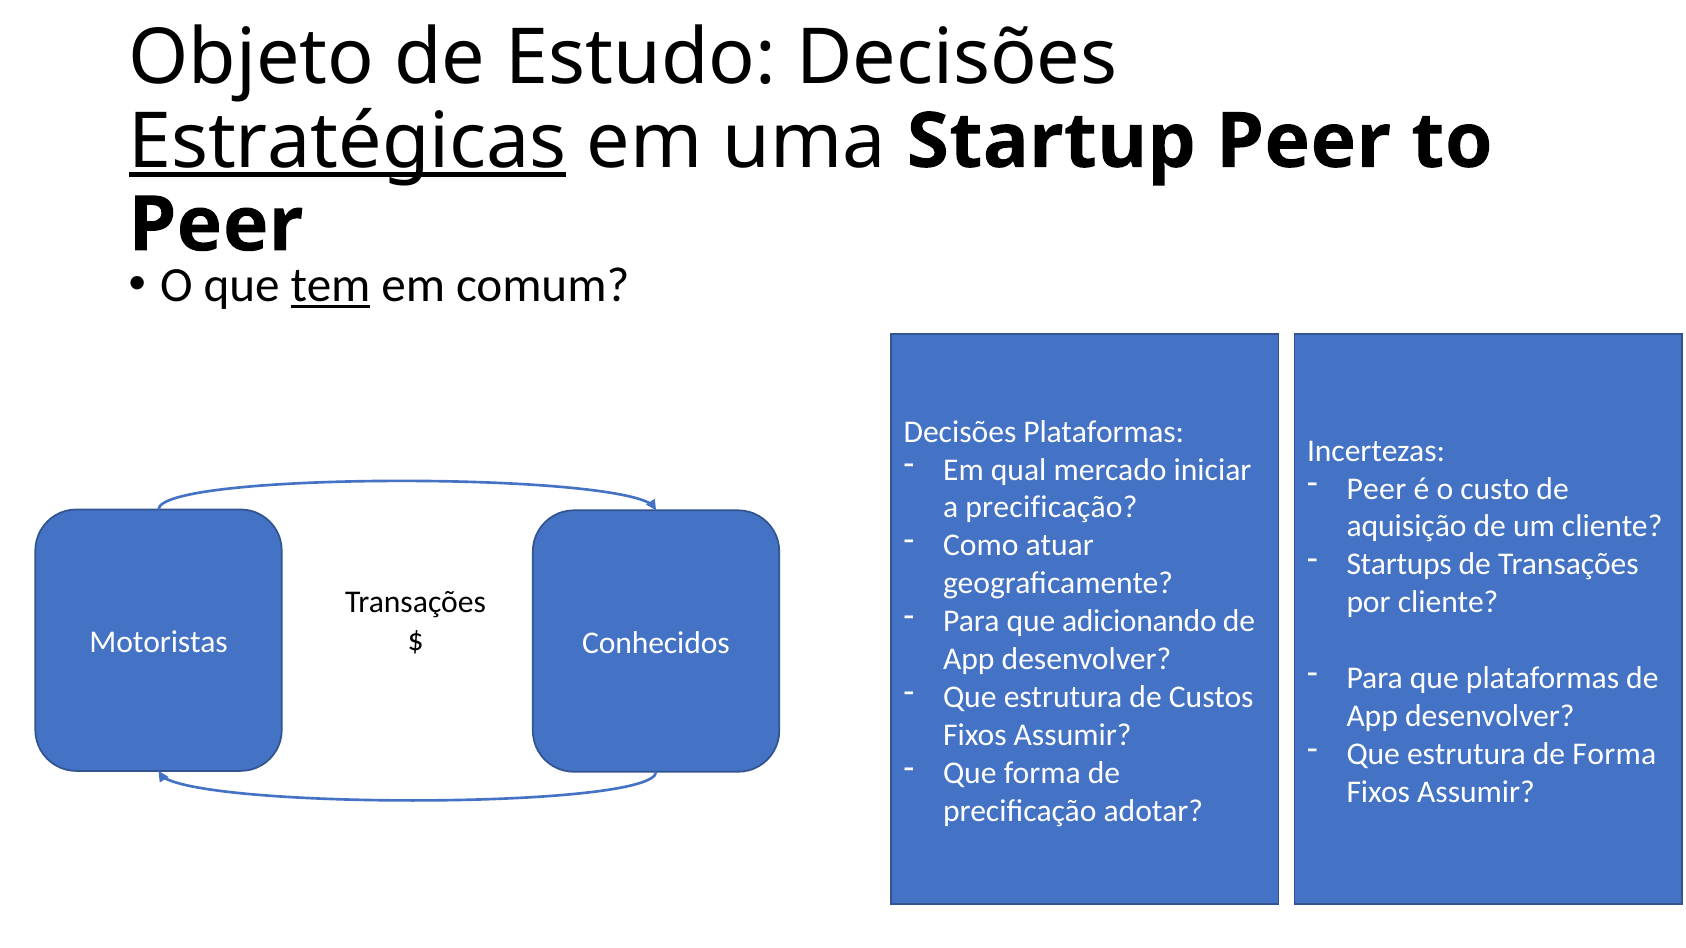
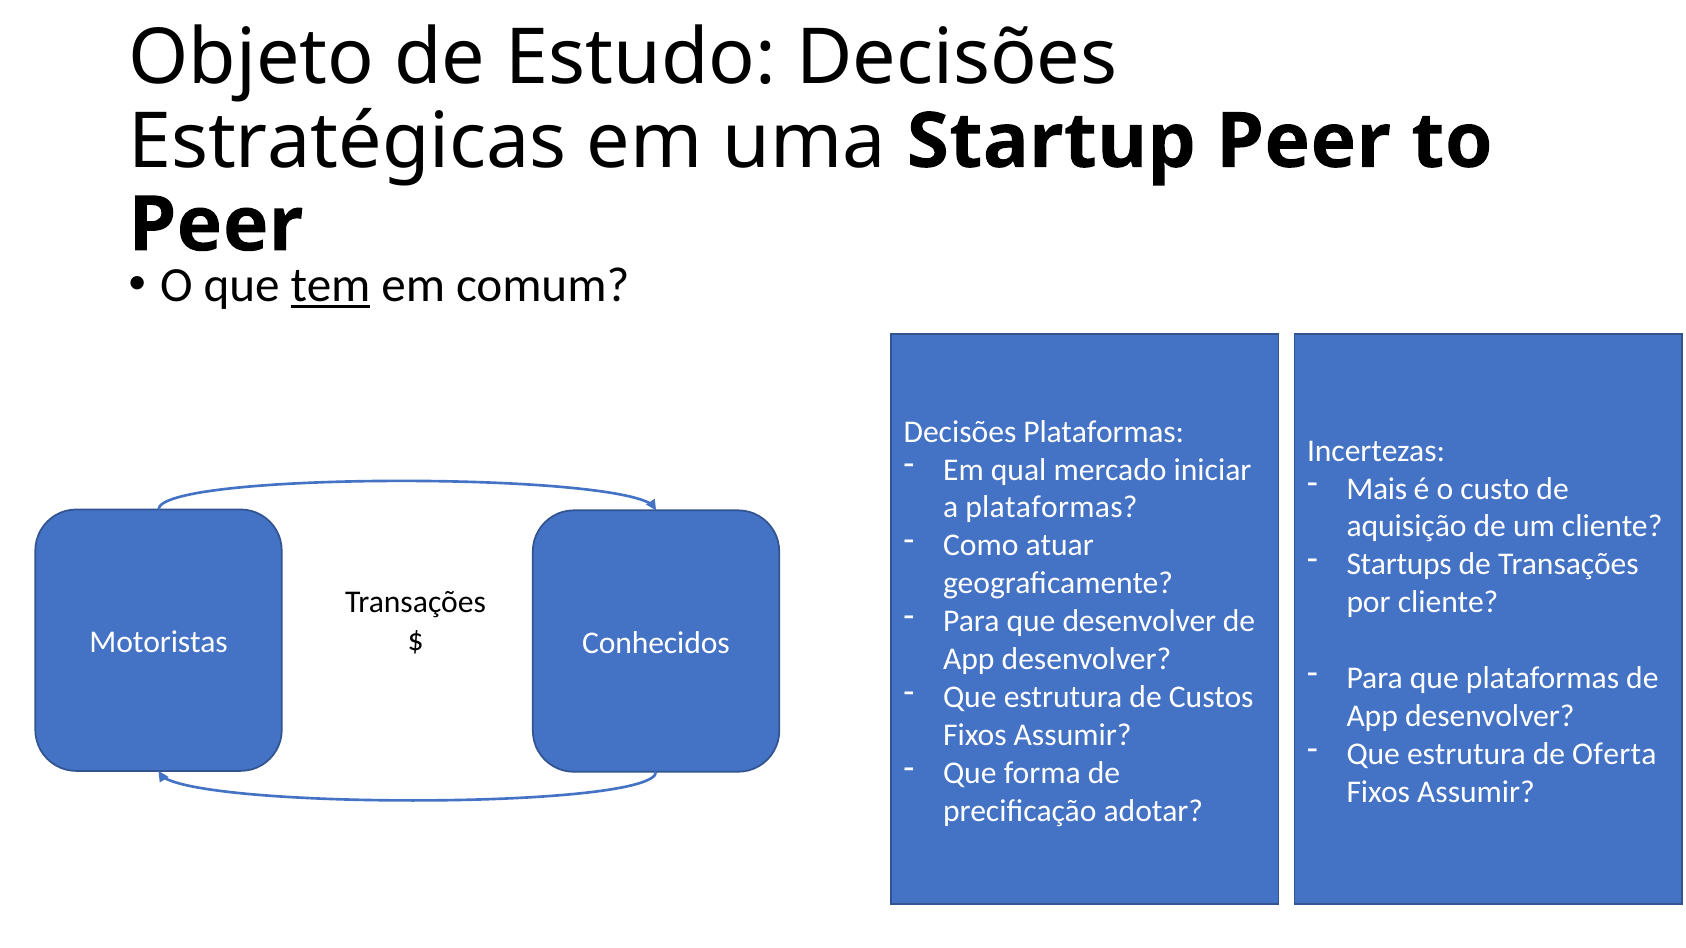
Estratégicas underline: present -> none (348, 142)
Peer: Peer -> Mais (1377, 489)
a precificação: precificação -> plataformas (1051, 508)
que adicionando: adicionando -> desenvolver (1139, 622)
de Forma: Forma -> Oferta (1614, 754)
